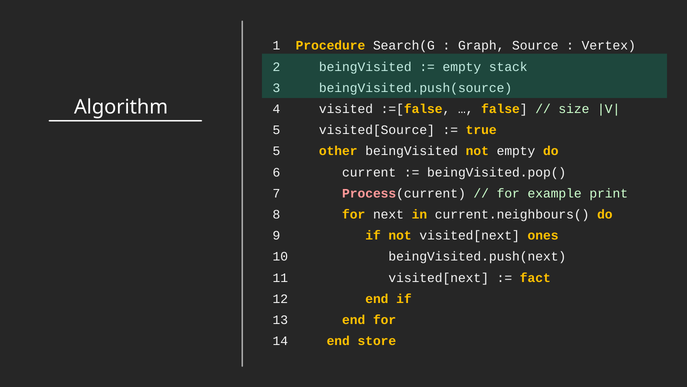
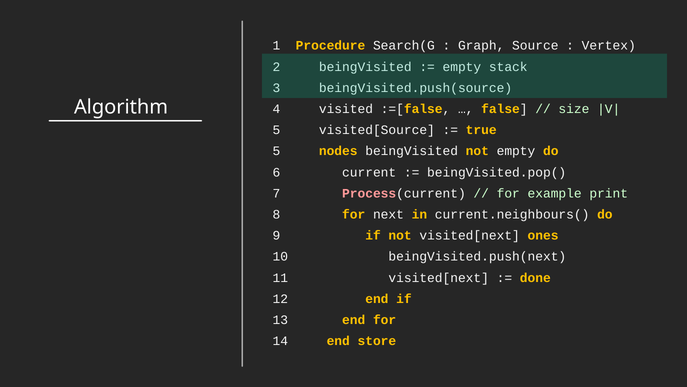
other: other -> nodes (338, 151)
fact: fact -> done (535, 277)
